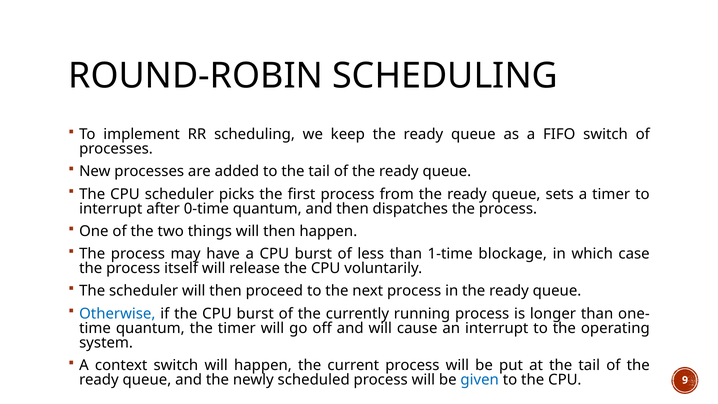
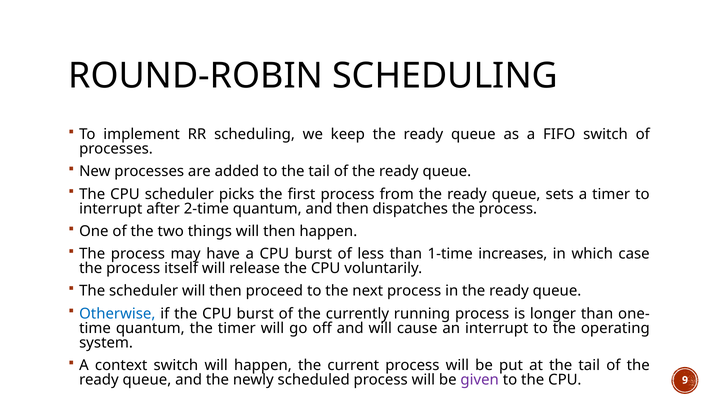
0-time: 0-time -> 2-time (206, 209)
blockage: blockage -> increases (513, 254)
given colour: blue -> purple (480, 380)
